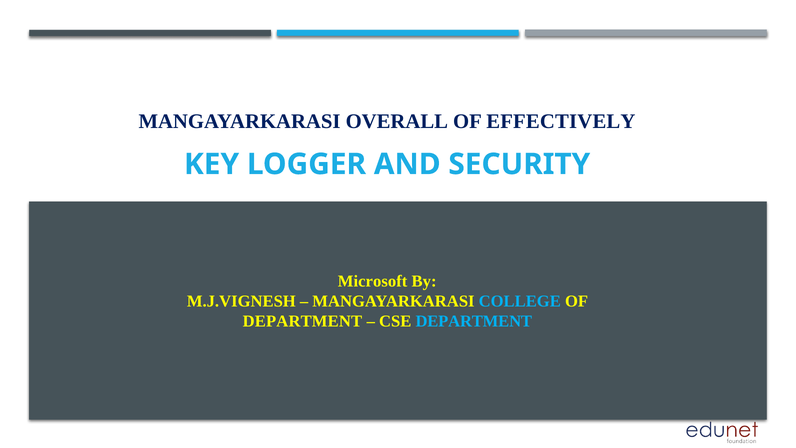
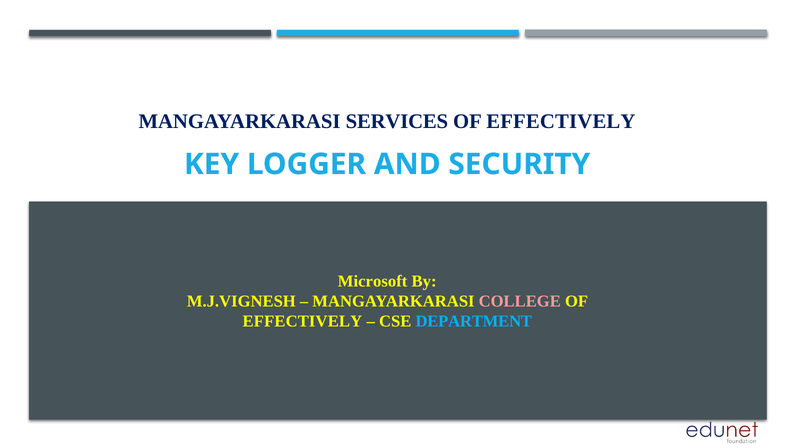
OVERALL: OVERALL -> SERVICES (397, 121)
COLLEGE colour: light blue -> pink (520, 301)
DEPARTMENT: DEPARTMENT -> EFFECTIVELY (302, 321)
